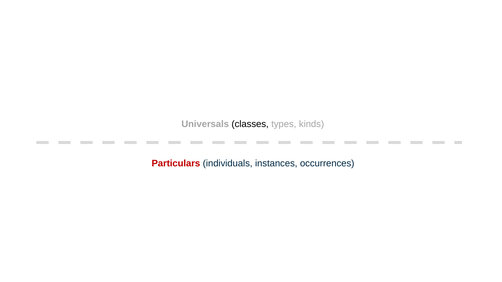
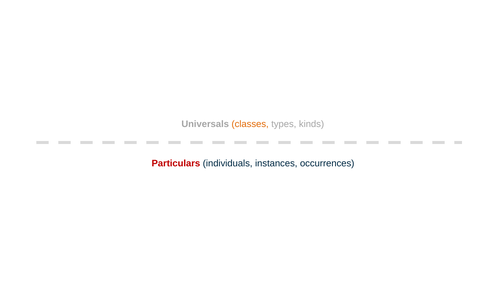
classes colour: black -> orange (250, 124)
